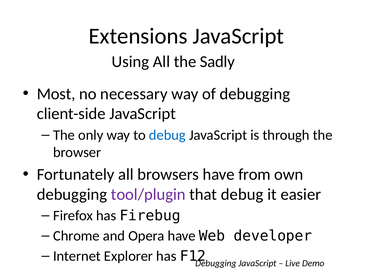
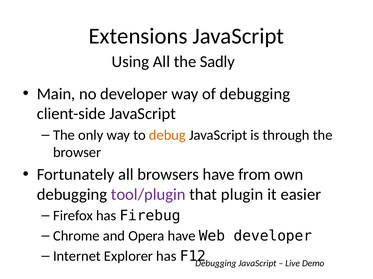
Most: Most -> Main (56, 94)
no necessary: necessary -> developer (134, 94)
debug colour: blue -> orange (167, 135)
that debug: debug -> plugin (242, 195)
